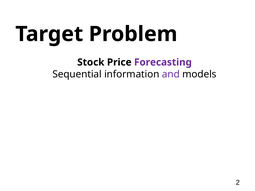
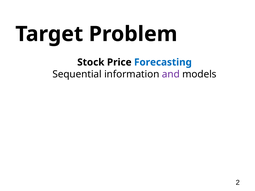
Forecasting colour: purple -> blue (163, 62)
